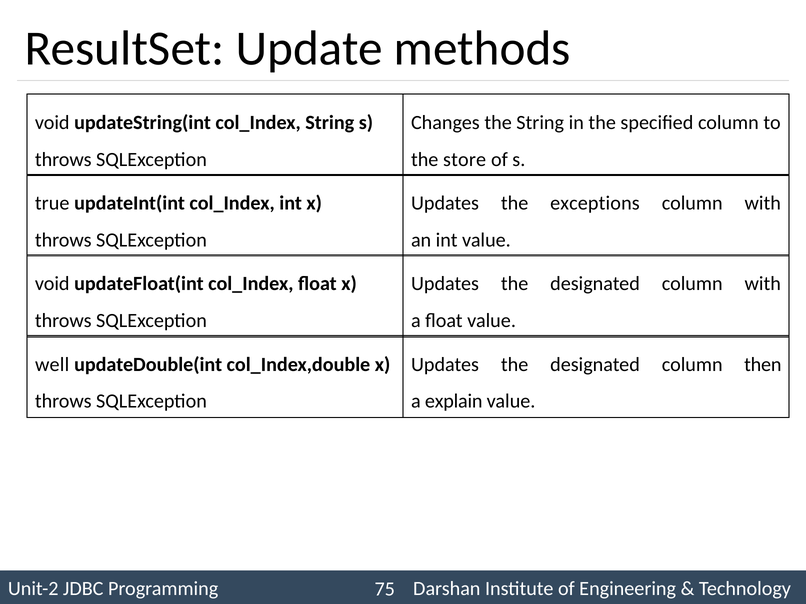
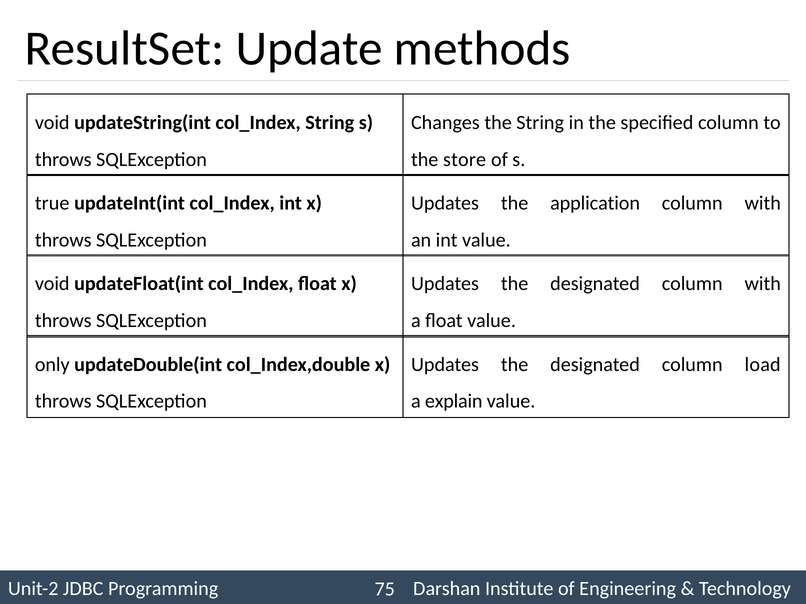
exceptions: exceptions -> application (595, 203)
well: well -> only (52, 365)
then: then -> load (763, 365)
